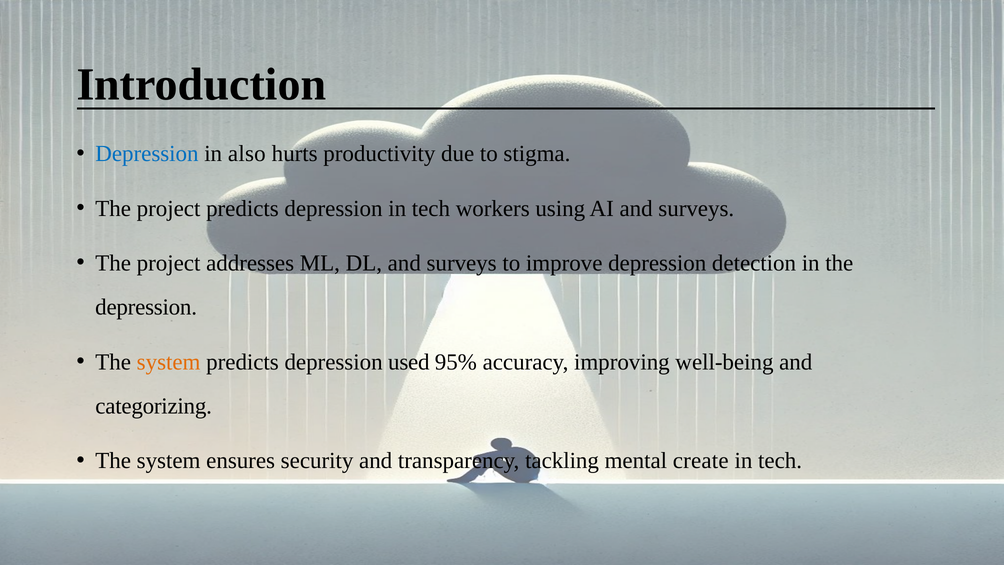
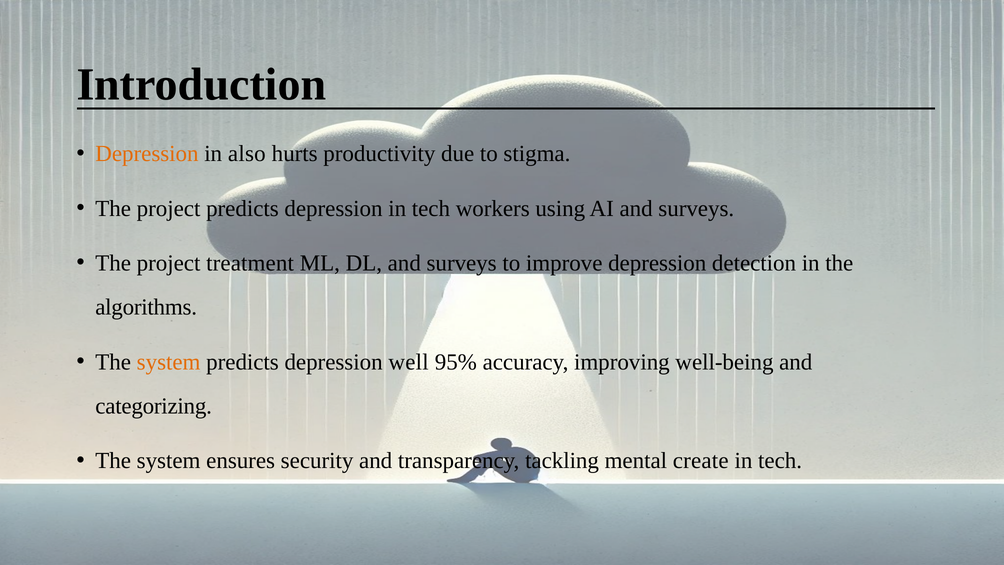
Depression colour: blue -> orange (147, 154)
addresses: addresses -> treatment (250, 263)
depression: depression -> algorithms (146, 307)
used: used -> well (409, 362)
